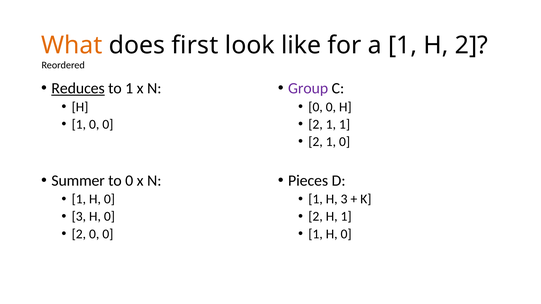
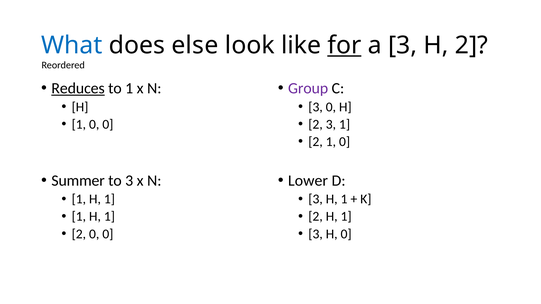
What colour: orange -> blue (72, 45)
first: first -> else (195, 45)
for underline: none -> present (344, 45)
a 1: 1 -> 3 (403, 45)
0: 0 -> 3 (316, 107)
1: 1 -> 3 (331, 124)
to 0: 0 -> 3 (129, 181)
Pieces: Pieces -> Lower (308, 181)
0: 0 -> 1 (109, 199)
1: 1 -> 3 (316, 199)
3: 3 -> 1 (344, 199)
3: 3 -> 1 (79, 217)
0: 0 -> 1 (109, 217)
1: 1 -> 3 (316, 234)
